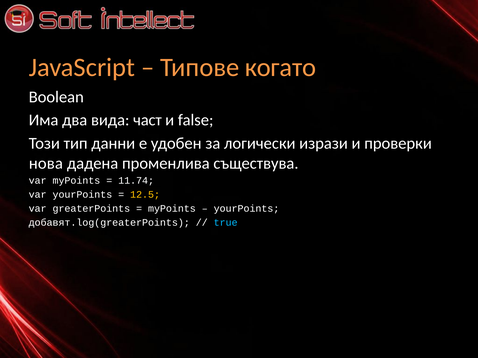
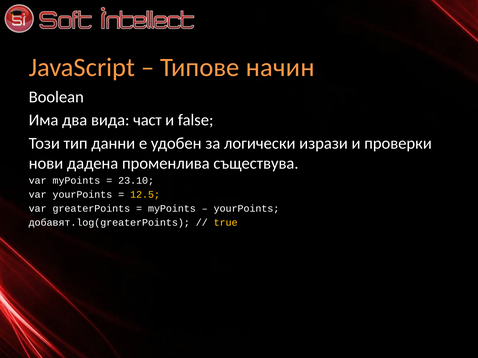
когато: когато -> начин (280, 68)
нова: нова -> нови (46, 163)
11.74: 11.74 -> 23.10 (136, 181)
true colour: light blue -> yellow (226, 223)
